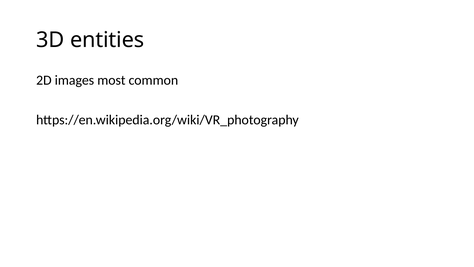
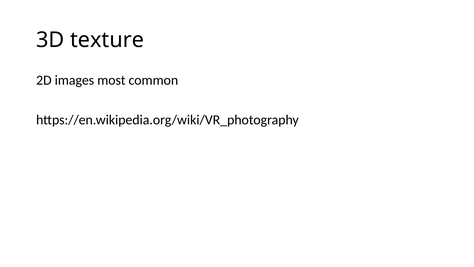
entities: entities -> texture (107, 40)
